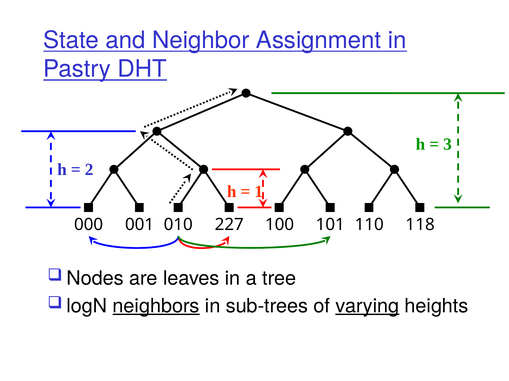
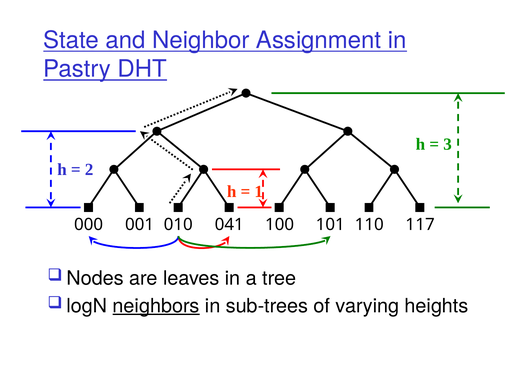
227: 227 -> 041 (229, 225)
118: 118 -> 117 (420, 225)
varying underline: present -> none (367, 307)
